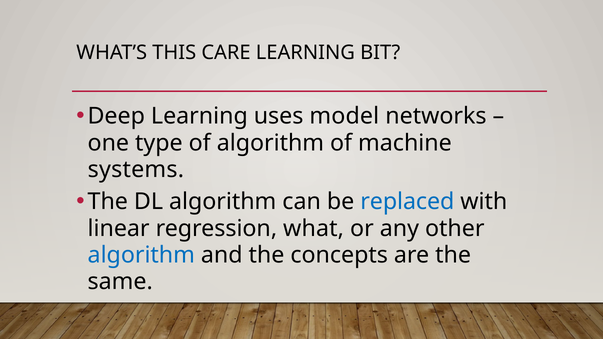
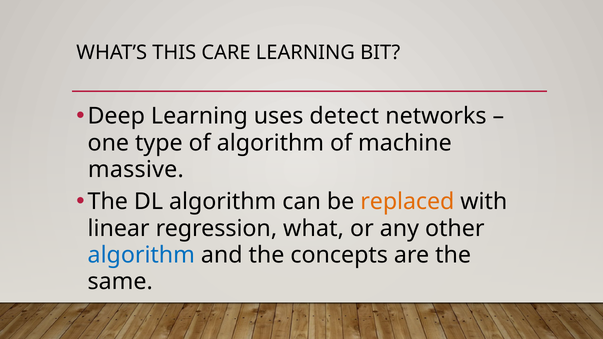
model: model -> detect (344, 116)
systems: systems -> massive (136, 170)
replaced colour: blue -> orange (407, 202)
